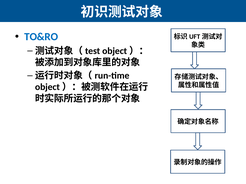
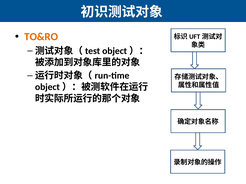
TO&RO colour: blue -> orange (41, 37)
